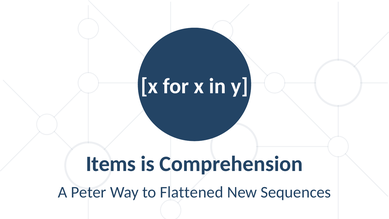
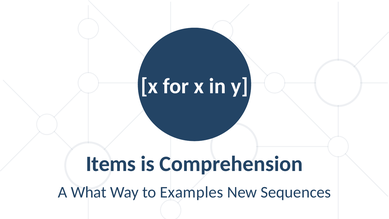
Peter: Peter -> What (89, 192)
Flattened: Flattened -> Examples (191, 192)
